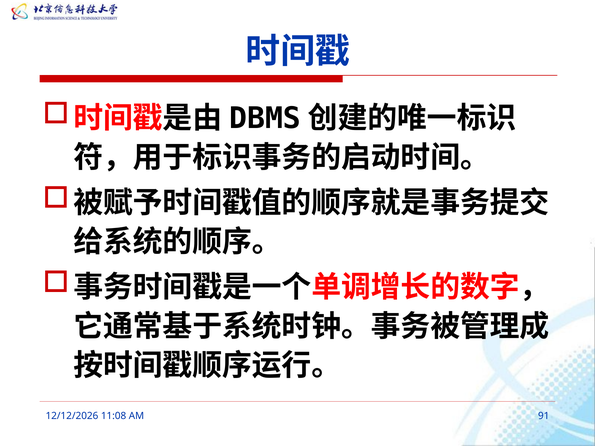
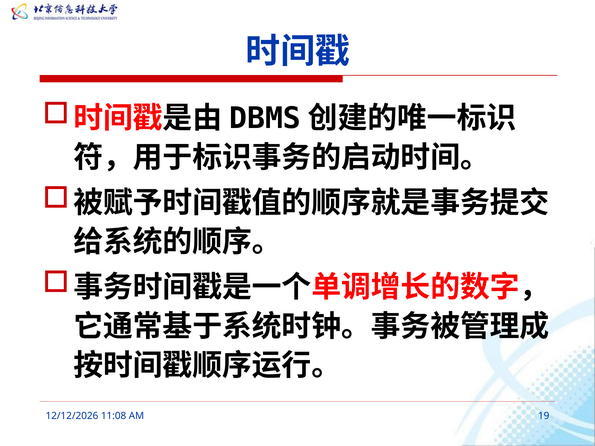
91: 91 -> 19 (544, 416)
